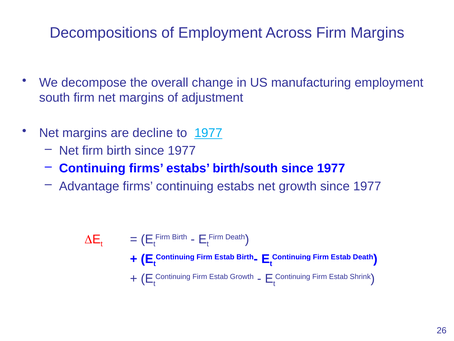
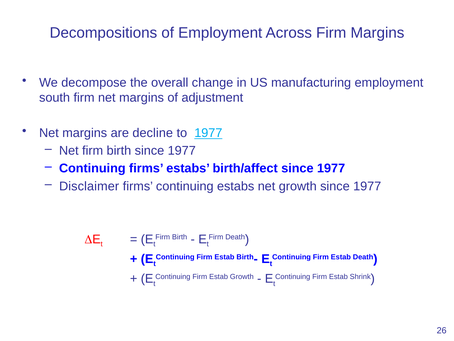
birth/south: birth/south -> birth/affect (245, 168)
Advantage: Advantage -> Disclaimer (89, 186)
